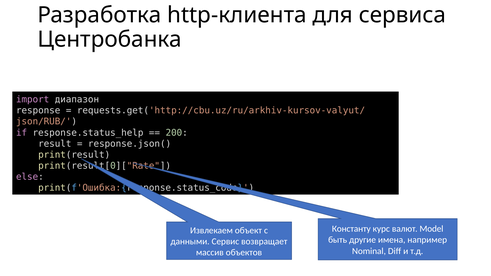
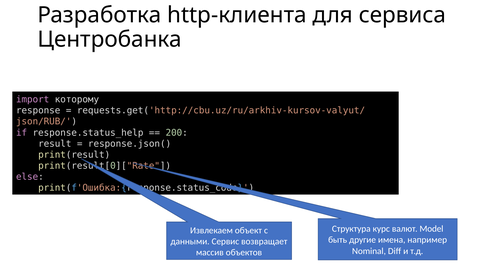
диапазон: диапазон -> которому (77, 100)
Константу: Константу -> Структура (351, 229)
